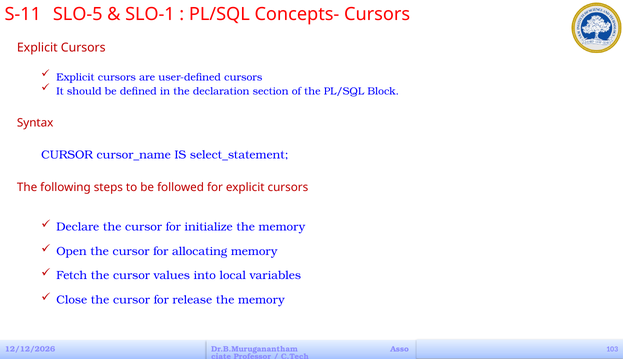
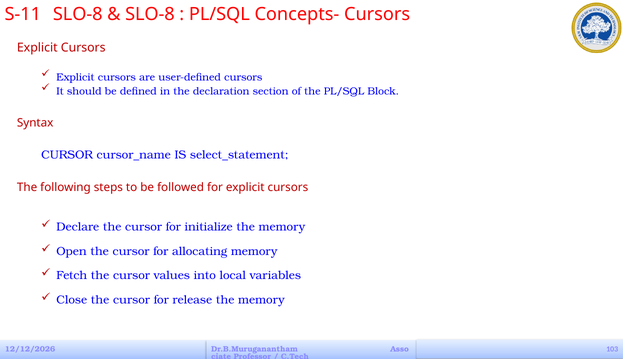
S-11 SLO-5: SLO-5 -> SLO-8 (78, 14)
SLO-1: SLO-1 -> SLO-8 (150, 14)
